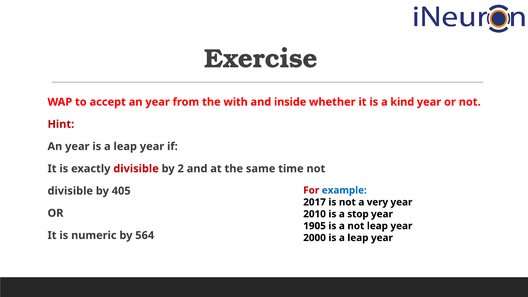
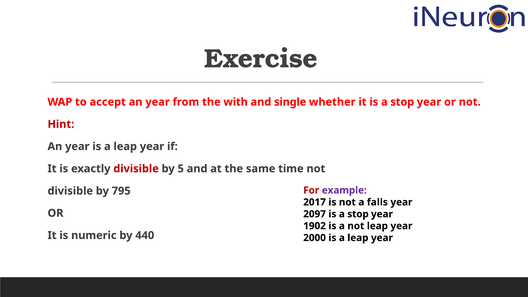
inside: inside -> single (290, 102)
it is a kind: kind -> stop (402, 102)
2: 2 -> 5 (181, 169)
example colour: blue -> purple (344, 190)
405: 405 -> 795 (121, 191)
very: very -> falls (377, 202)
2010: 2010 -> 2097 (315, 214)
1905: 1905 -> 1902 (315, 226)
564: 564 -> 440 (145, 235)
